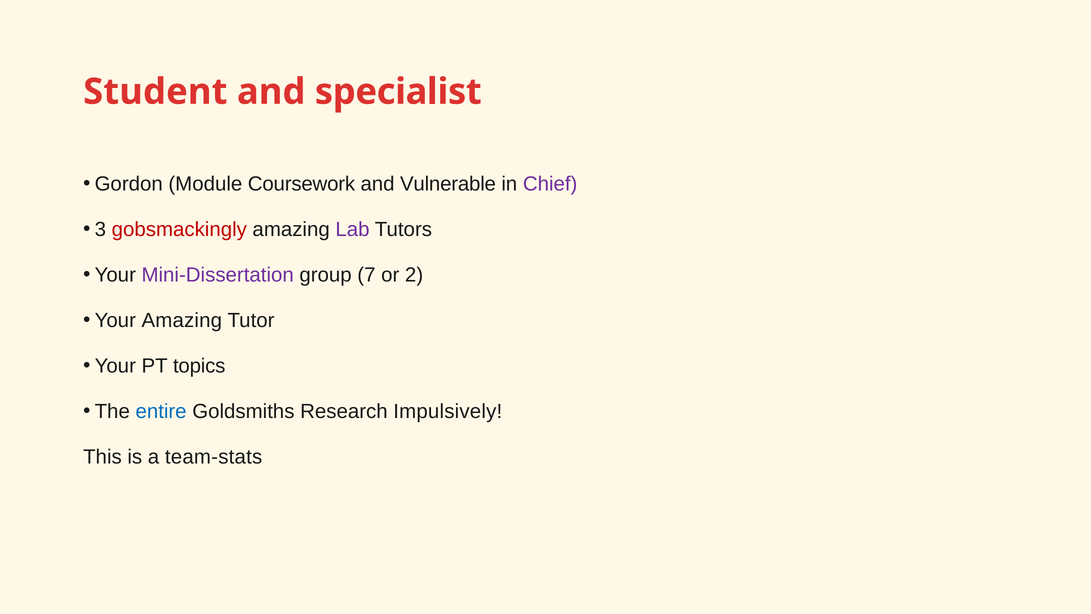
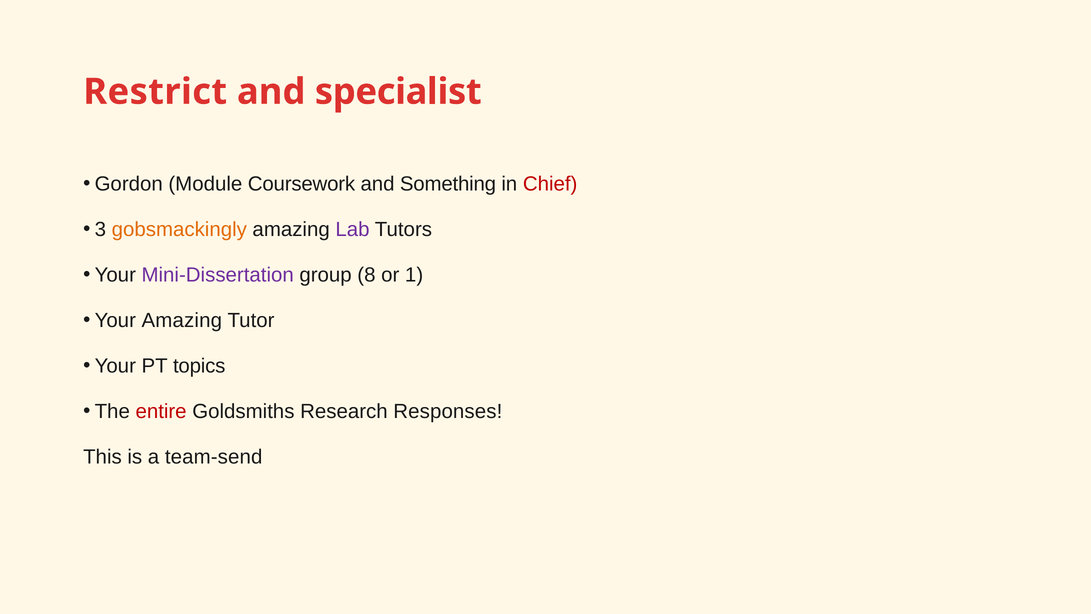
Student: Student -> Restrict (155, 92)
Vulnerable: Vulnerable -> Something (448, 184)
Chief colour: purple -> red (550, 184)
gobsmackingly colour: red -> orange (179, 229)
7: 7 -> 8 (366, 275)
2: 2 -> 1 (414, 275)
entire colour: blue -> red (161, 411)
Impulsively: Impulsively -> Responses (448, 411)
team-stats: team-stats -> team-send (214, 457)
